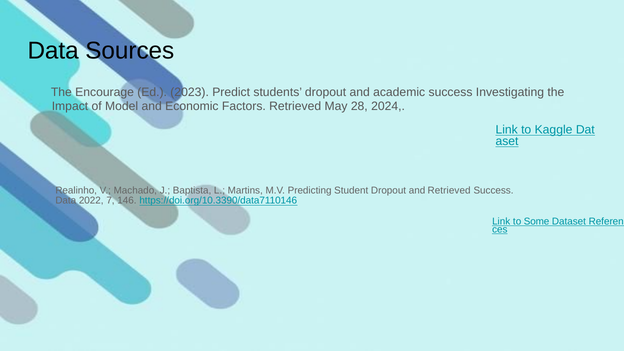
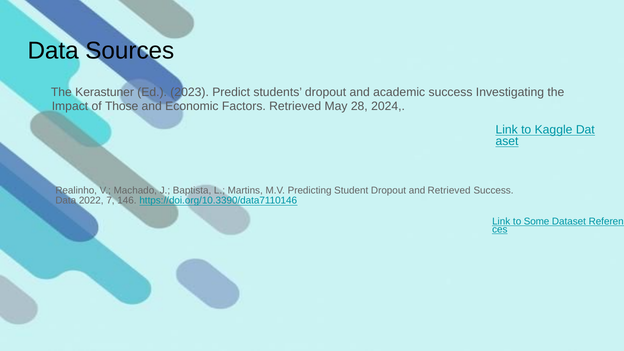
Encourage: Encourage -> Kerastuner (105, 92)
Model: Model -> Those (122, 106)
